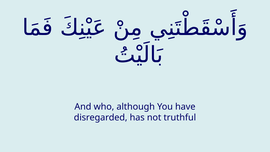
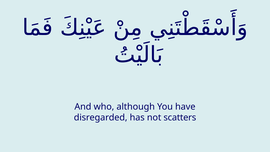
truthful: truthful -> scatters (180, 117)
